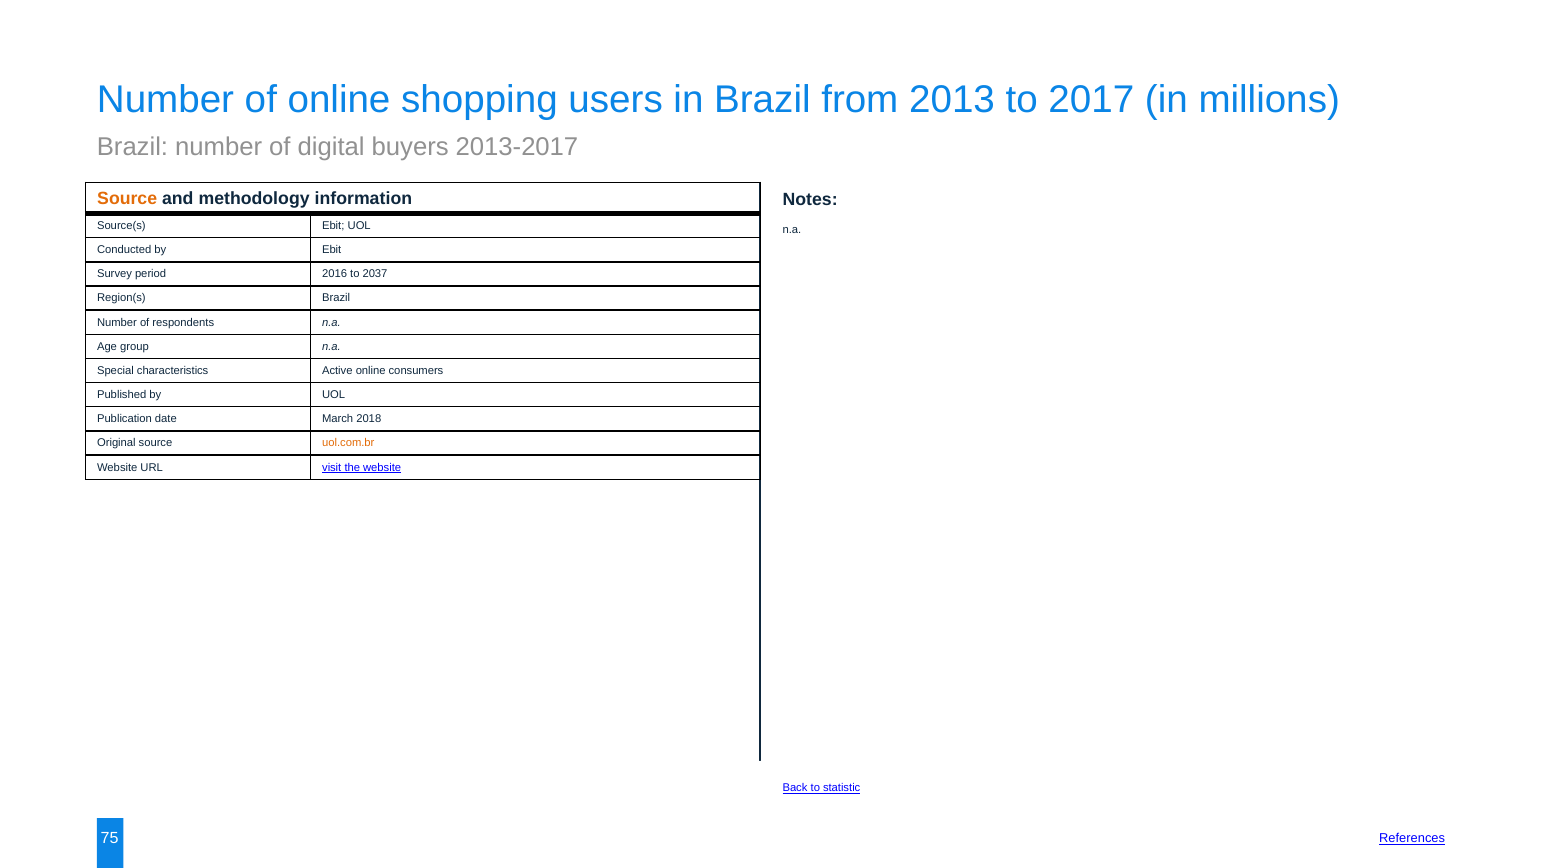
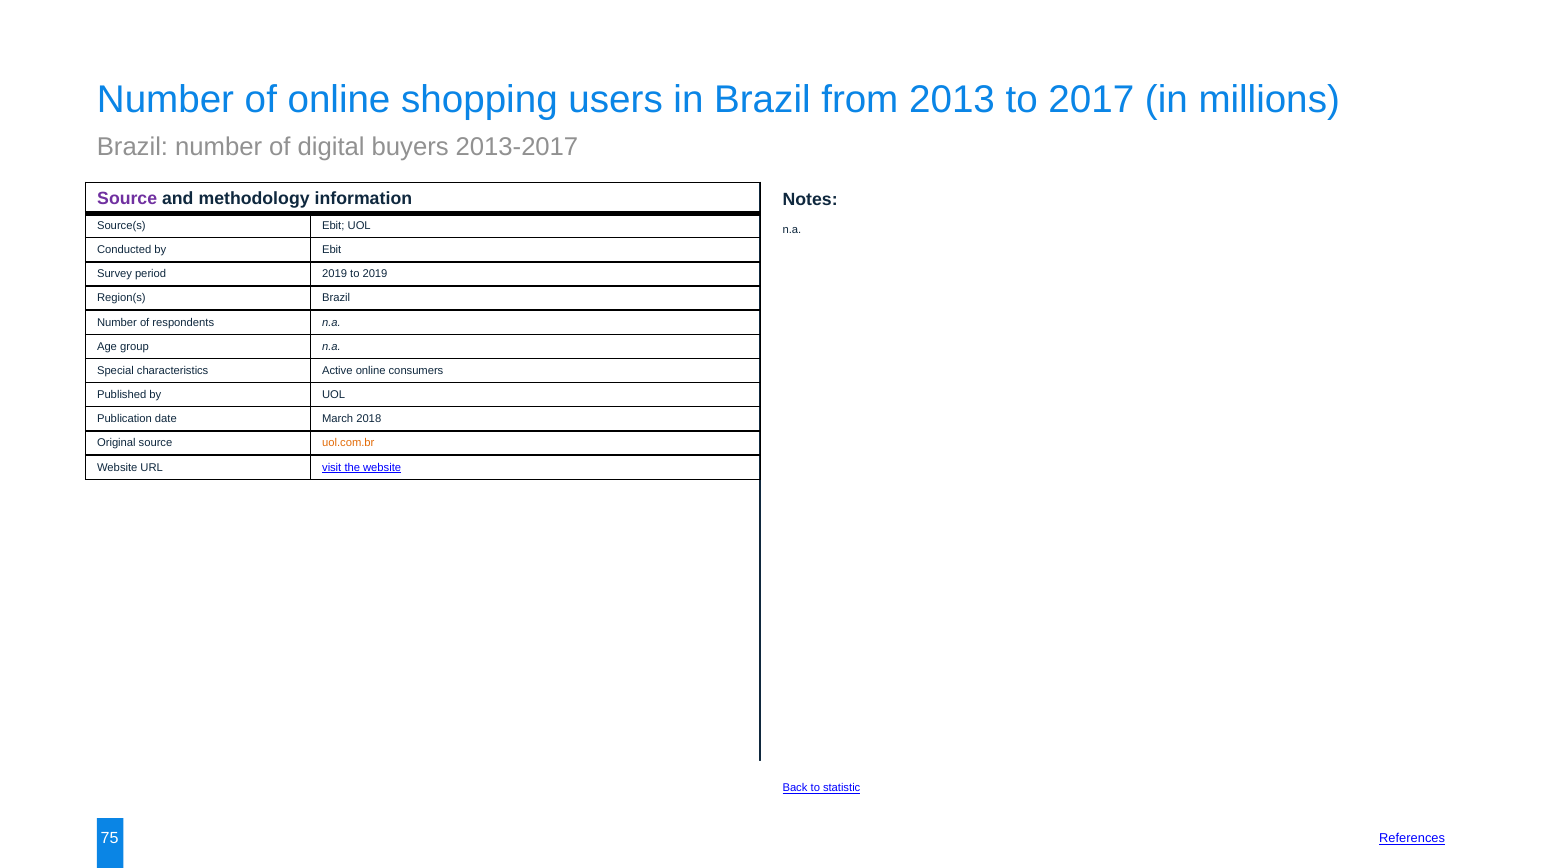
Source colour: orange -> purple (127, 198)
period 2016: 2016 -> 2019 (335, 274)
to 2037: 2037 -> 2019 (375, 274)
